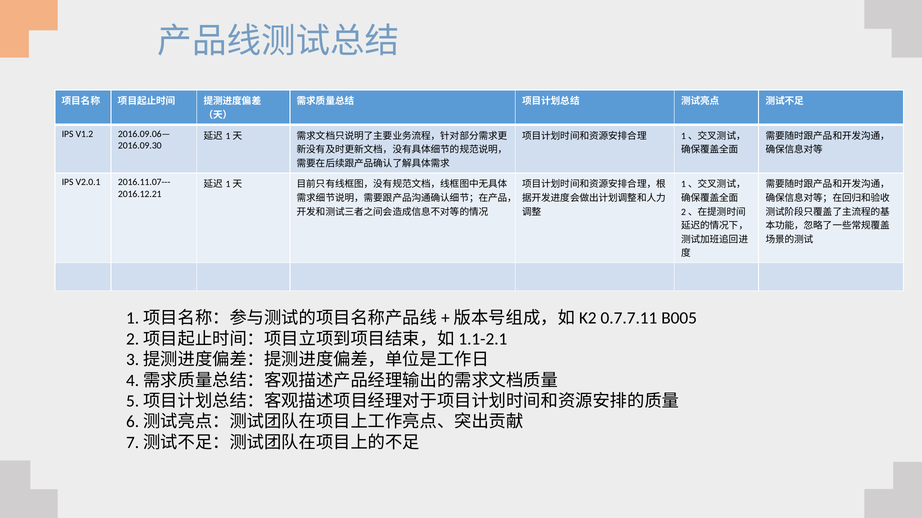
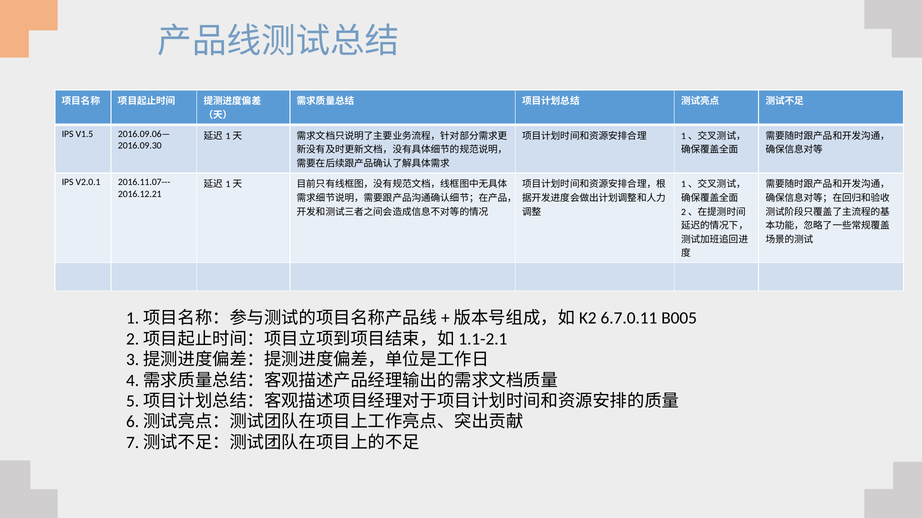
V1.2: V1.2 -> V1.5 (84, 134)
0.7.7.11: 0.7.7.11 -> 6.7.0.11 (629, 319)
